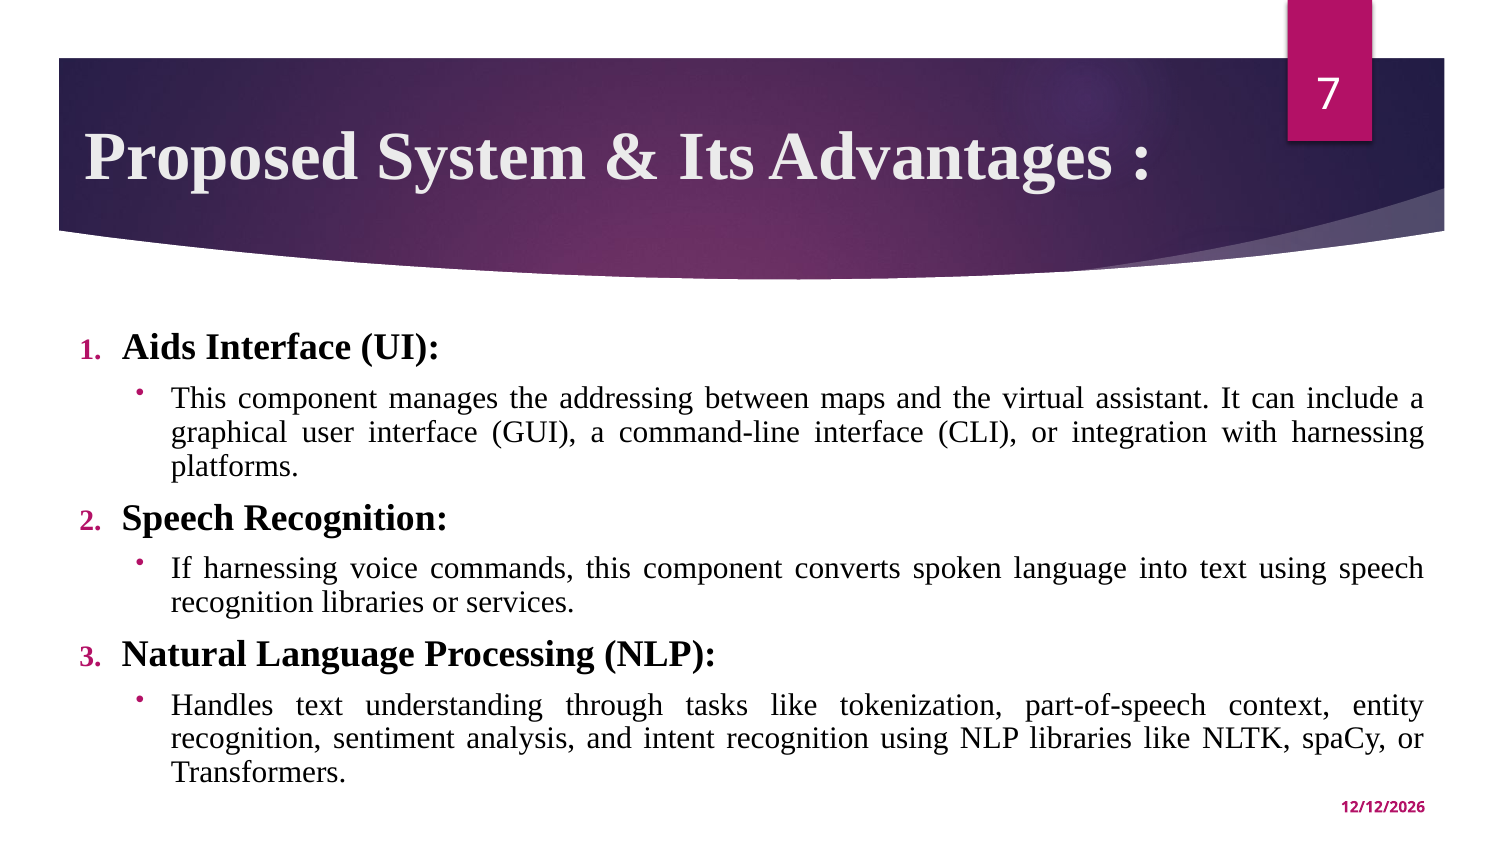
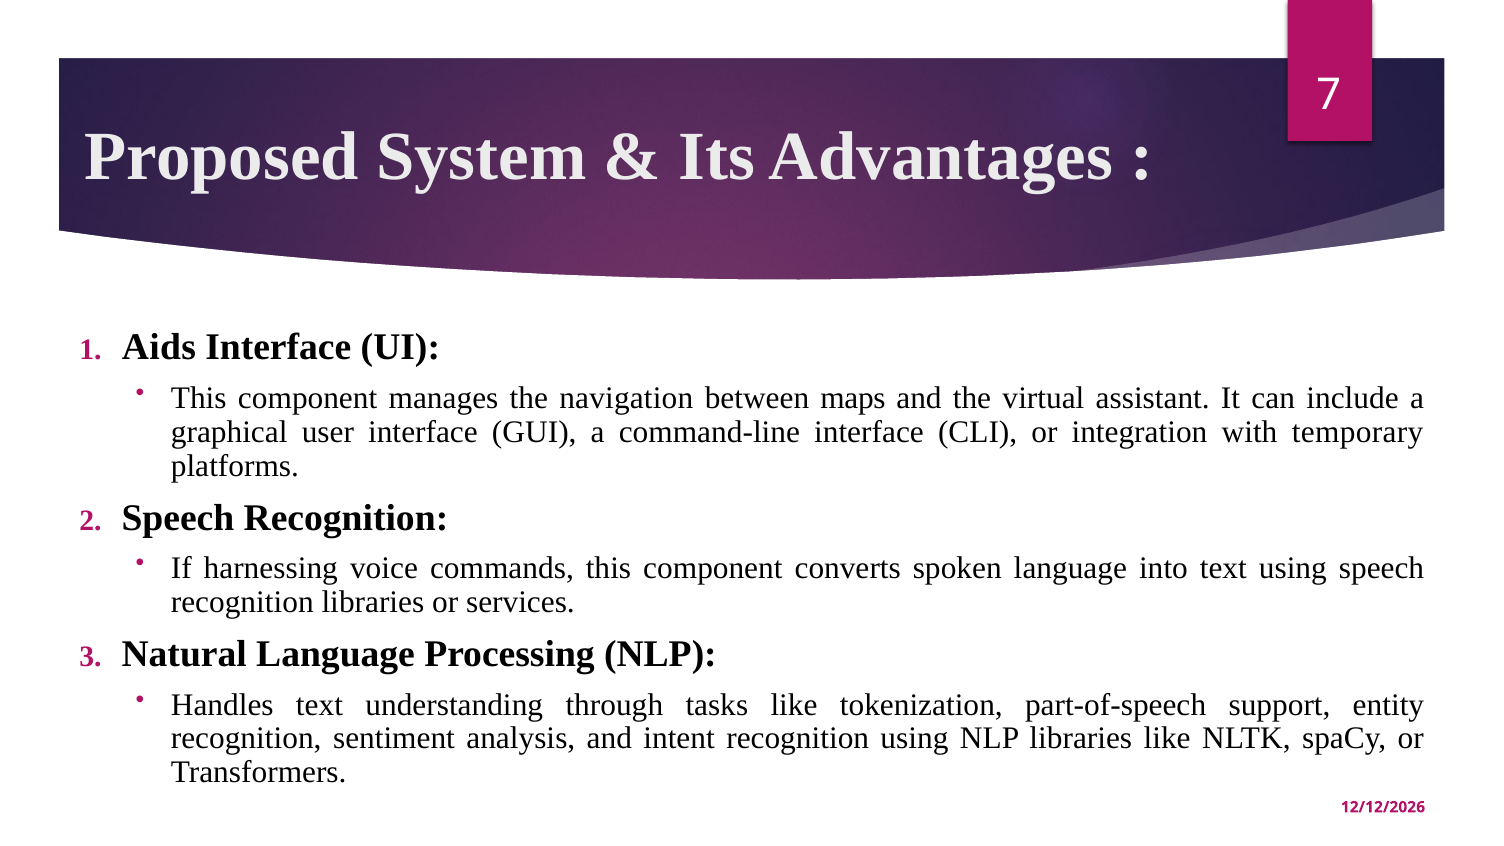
addressing: addressing -> navigation (626, 398)
with harnessing: harnessing -> temporary (1358, 432)
context: context -> support (1280, 705)
